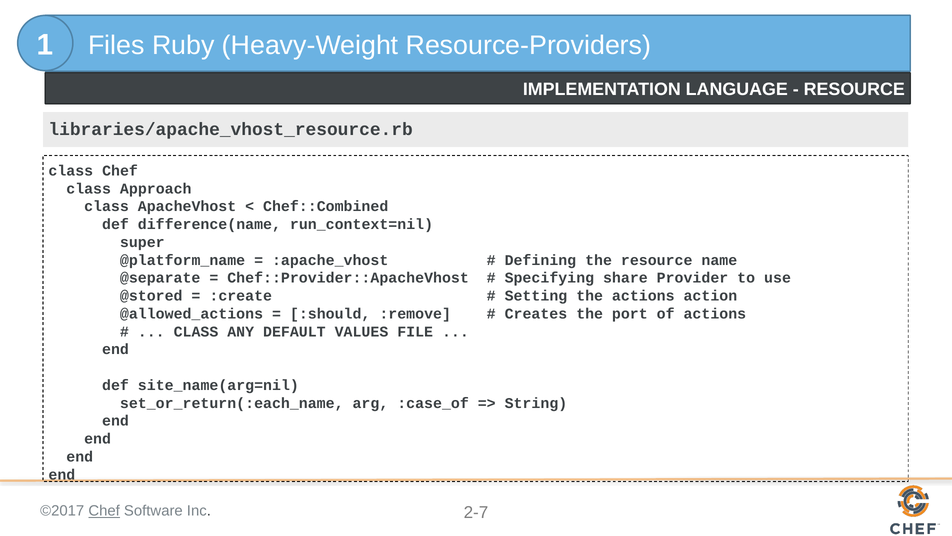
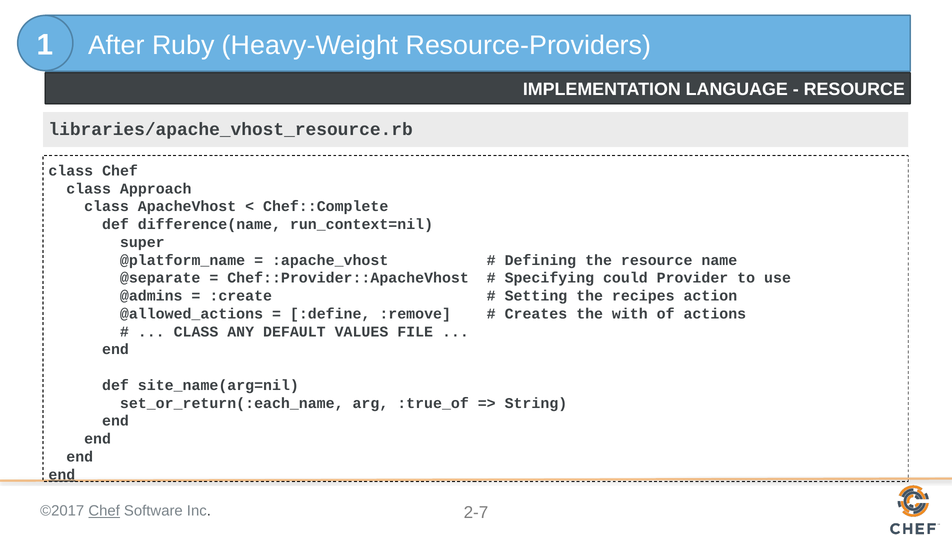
Files: Files -> After (116, 45)
Chef::Combined: Chef::Combined -> Chef::Complete (326, 206)
share: share -> could (625, 278)
@stored: @stored -> @admins (151, 296)
the actions: actions -> recipes (643, 296)
:should: :should -> :define (330, 313)
port: port -> with (630, 313)
:case_of: :case_of -> :true_of (433, 403)
end underline: none -> present (62, 474)
